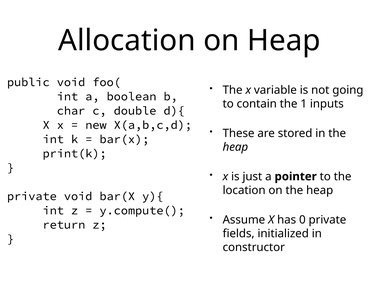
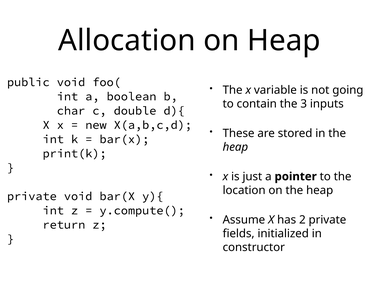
1: 1 -> 3 (304, 104)
0: 0 -> 2 (302, 219)
